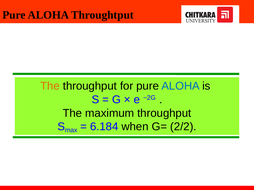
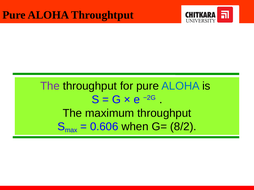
The colour: orange -> purple (50, 86)
6.184: 6.184 -> 0.606 (104, 127)
2/2: 2/2 -> 8/2 (183, 127)
